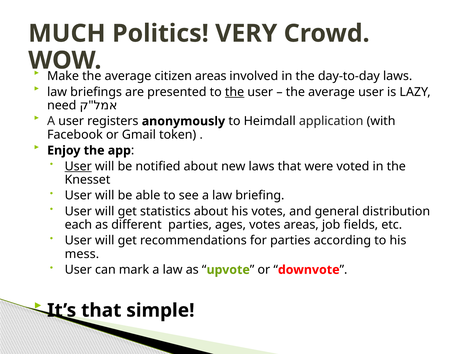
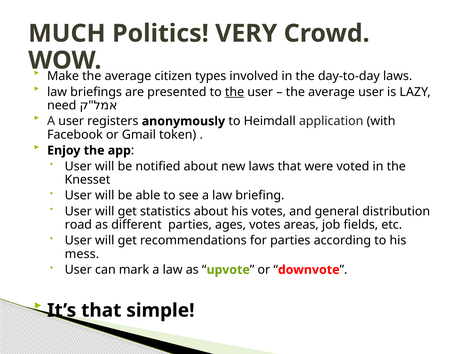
citizen areas: areas -> types (211, 76)
User underline: present -> none (78, 166)
each: each -> road (78, 225)
